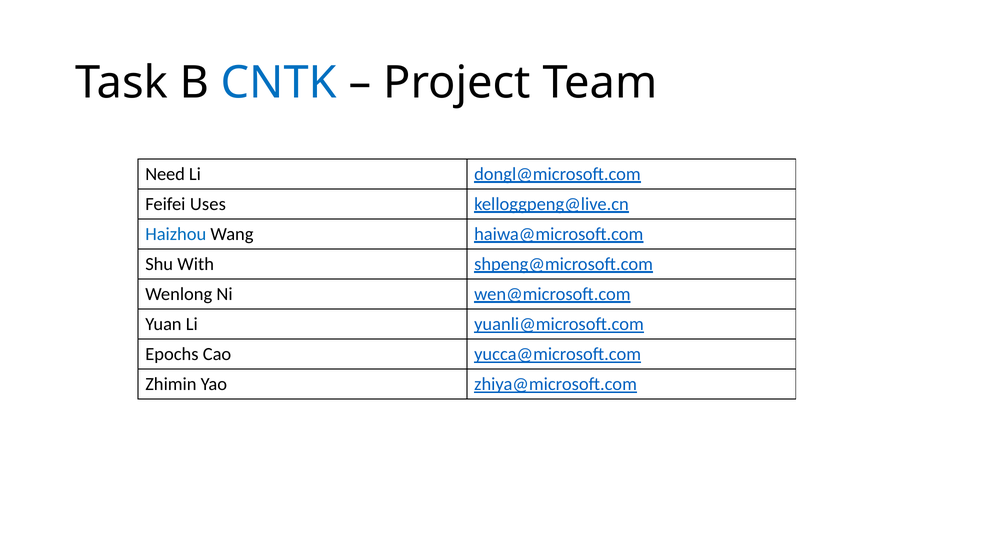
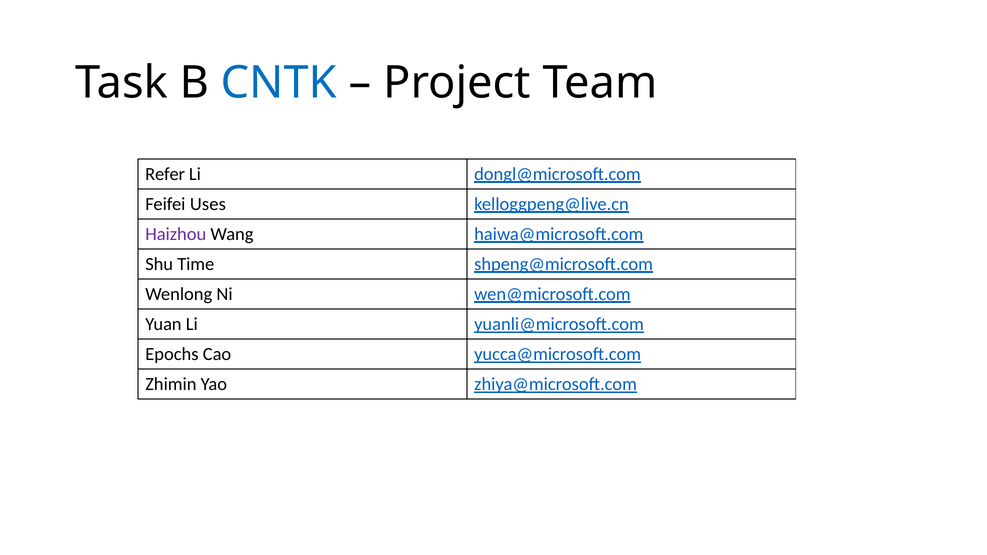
Need: Need -> Refer (165, 174)
Haizhou colour: blue -> purple (176, 234)
With: With -> Time (196, 264)
